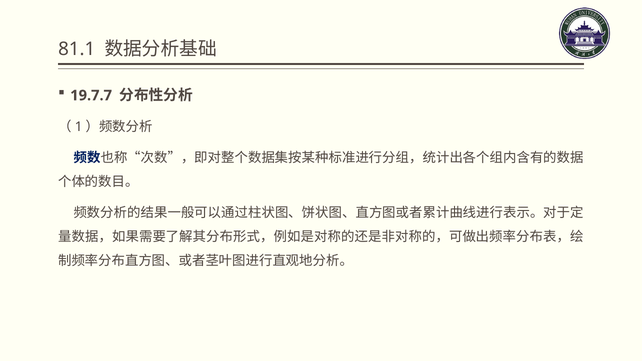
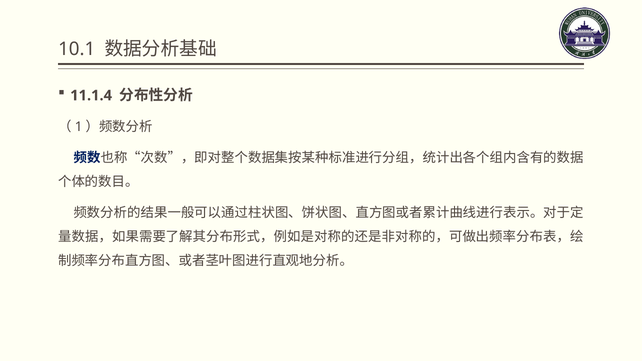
81.1: 81.1 -> 10.1 (77, 49)
19.7.7: 19.7.7 -> 11.1.4 (91, 95)
